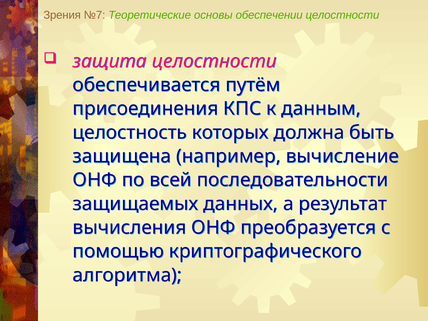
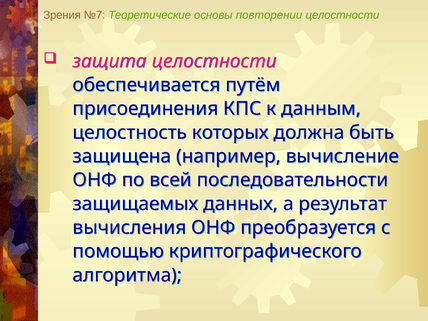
обеспечении: обеспечении -> повторении (269, 15)
